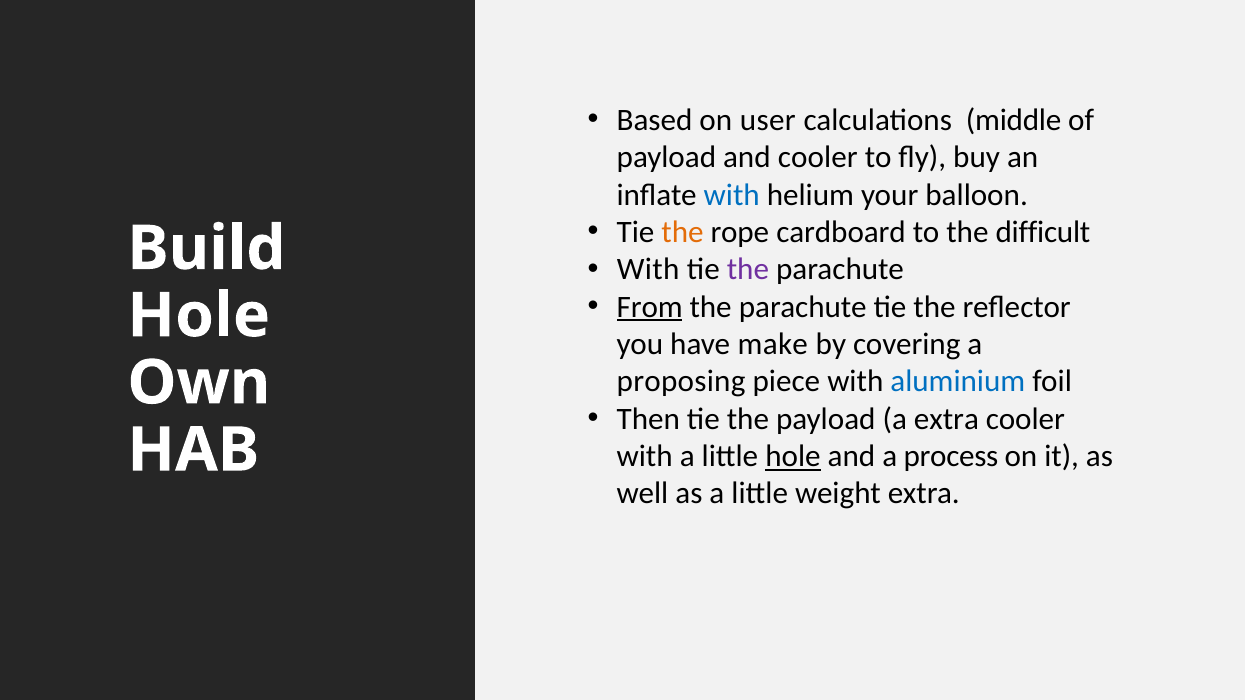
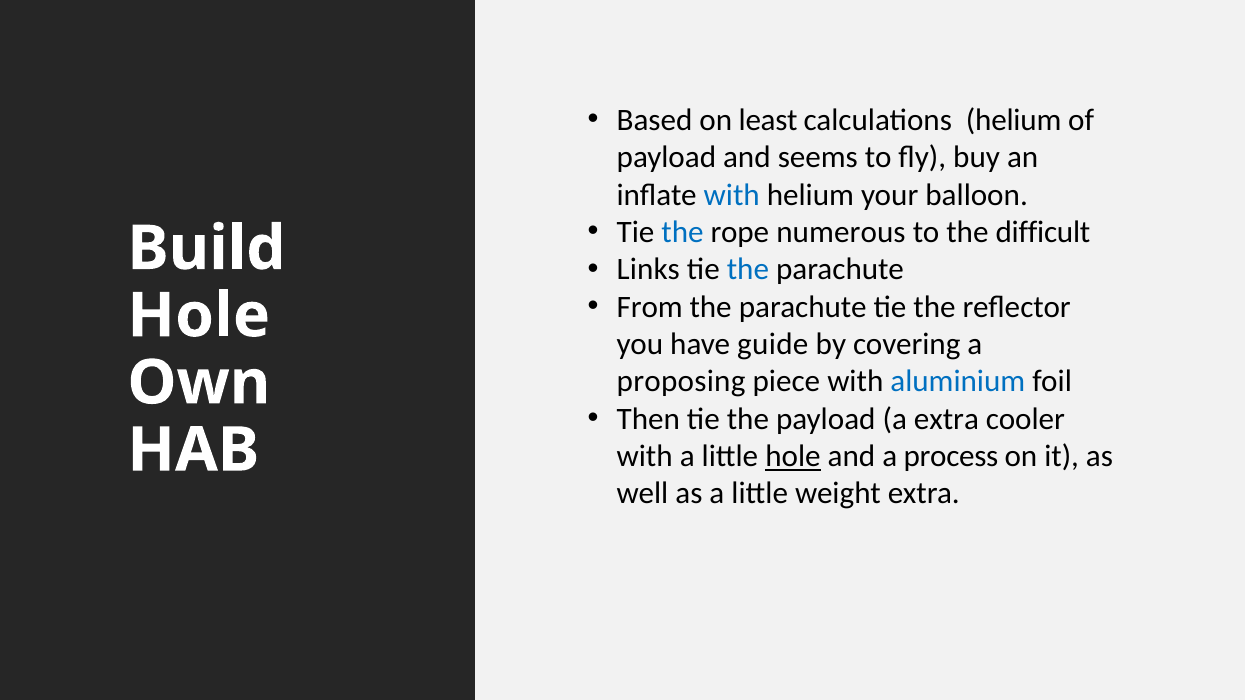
user: user -> least (768, 120)
calculations middle: middle -> helium (1014, 120)
and cooler: cooler -> seems (818, 158)
the colour: orange -> blue (683, 232)
cardboard: cardboard -> numerous (841, 232)
With: With -> Links (648, 270)
the colour: purple -> blue (748, 270)
From underline: present -> none (650, 307)
make: make -> guide (773, 344)
